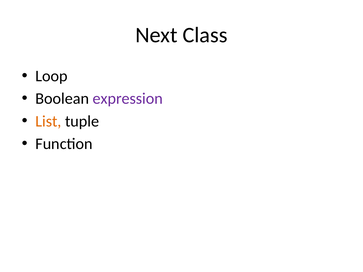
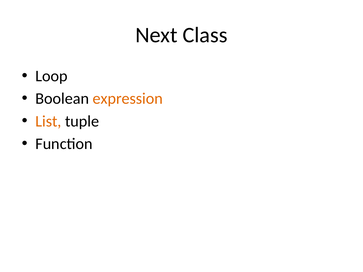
expression colour: purple -> orange (128, 99)
